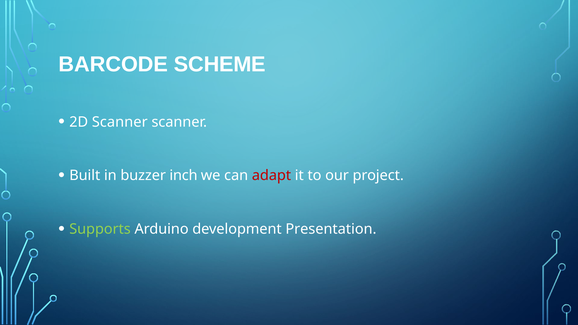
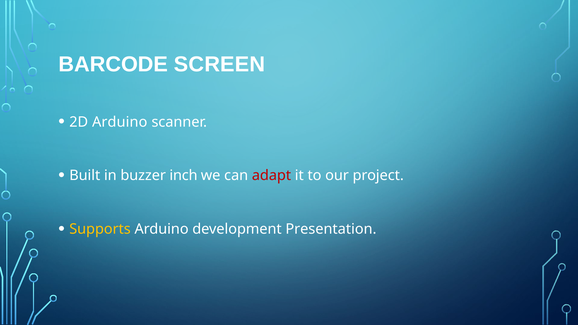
SCHEME: SCHEME -> SCREEN (220, 64)
2D Scanner: Scanner -> Arduino (120, 122)
Supports colour: light green -> yellow (100, 229)
